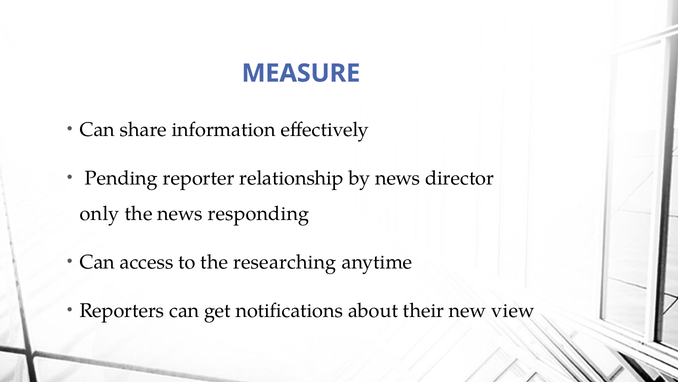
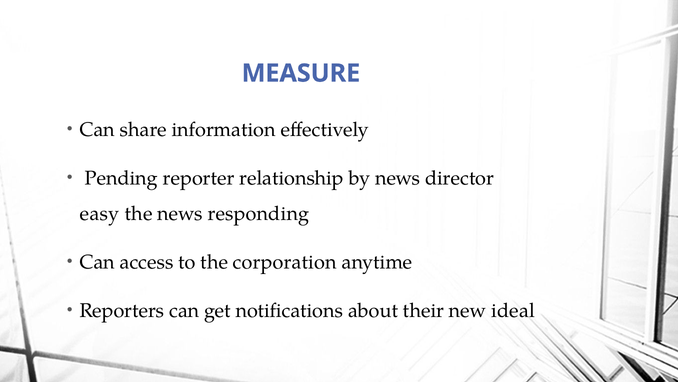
only: only -> easy (100, 213)
researching: researching -> corporation (285, 262)
view: view -> ideal (513, 310)
